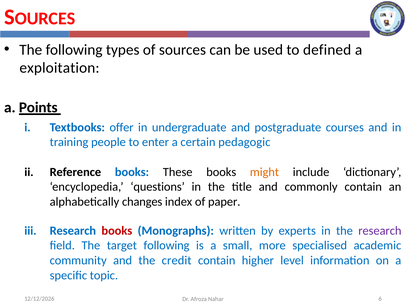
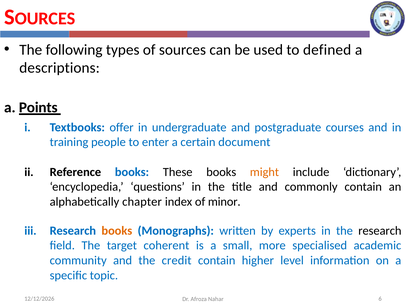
exploitation: exploitation -> descriptions (60, 68)
pedagogic: pedagogic -> document (244, 142)
changes: changes -> chapter (142, 202)
paper: paper -> minor (224, 202)
books colour: red -> orange (117, 231)
research colour: purple -> black (380, 231)
target following: following -> coherent (166, 246)
